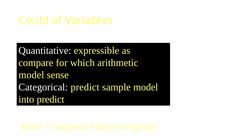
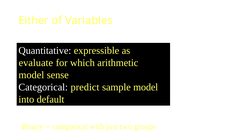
Could: Could -> Either (34, 20)
compare: compare -> evaluate (36, 63)
into predict: predict -> default (51, 99)
